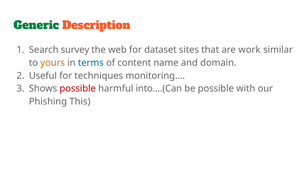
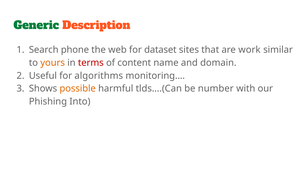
survey: survey -> phone (75, 50)
terms colour: blue -> red (91, 63)
techniques: techniques -> algorithms (99, 76)
possible colour: red -> orange (78, 88)
into….(Can: into….(Can -> tlds….(Can (159, 88)
be possible: possible -> number (216, 88)
This: This -> Into (80, 101)
